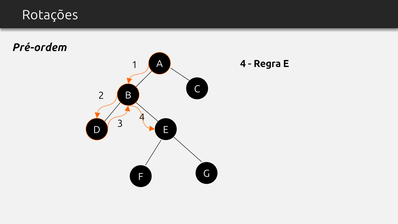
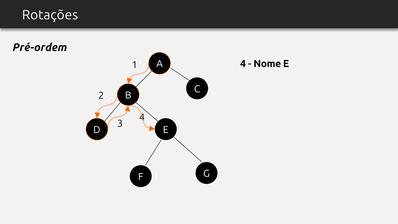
Regra: Regra -> Nome (267, 64)
